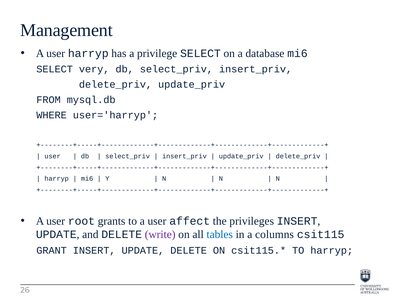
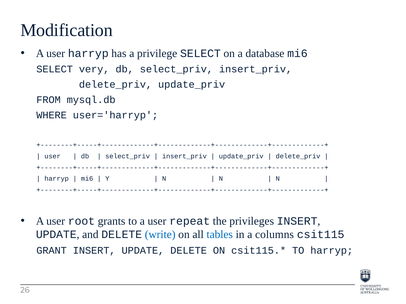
Management: Management -> Modification (67, 30)
affect: affect -> repeat (190, 221)
write colour: purple -> blue (160, 235)
